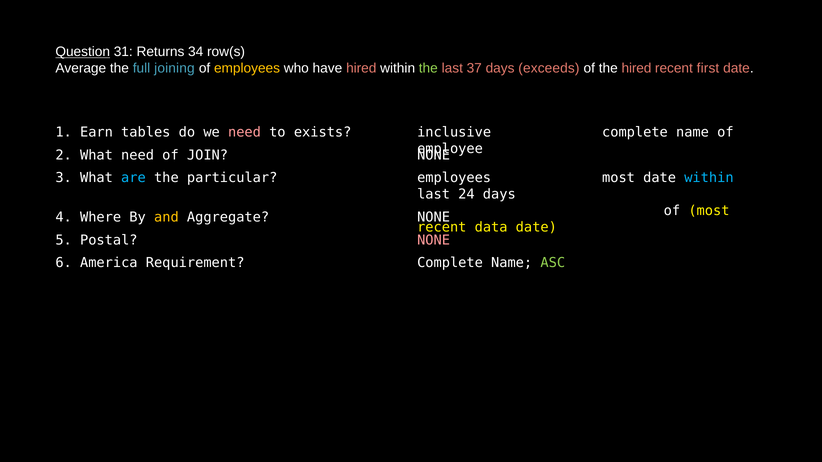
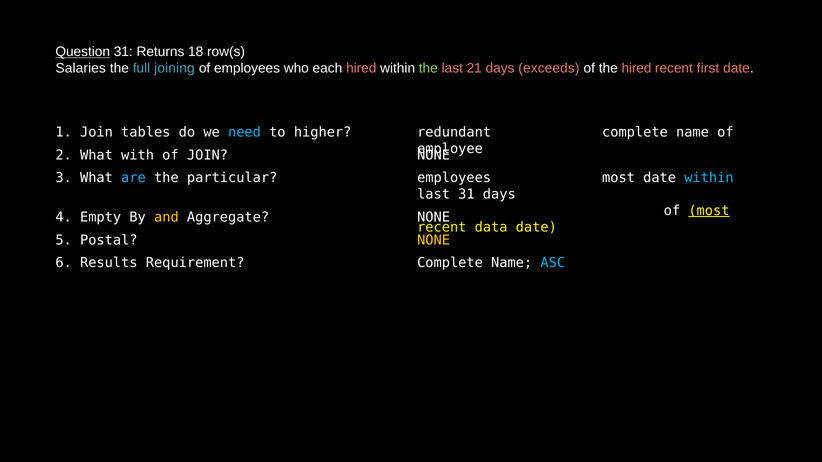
34: 34 -> 18 (196, 52)
Average: Average -> Salaries (81, 68)
employees colour: yellow -> white (247, 68)
have: have -> each (327, 68)
37: 37 -> 21 (474, 68)
1 Earn: Earn -> Join (96, 132)
need colour: pink -> light blue (244, 132)
exists: exists -> higher (323, 132)
inclusive: inclusive -> redundant (454, 132)
What need: need -> with (138, 155)
last 24: 24 -> 31 (466, 194)
most underline: none -> present (709, 211)
Where: Where -> Empty (101, 217)
NONE colour: pink -> yellow (434, 240)
America: America -> Results (109, 263)
ASC colour: light green -> light blue (553, 263)
